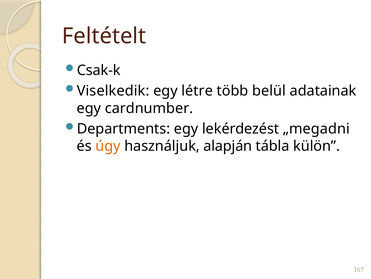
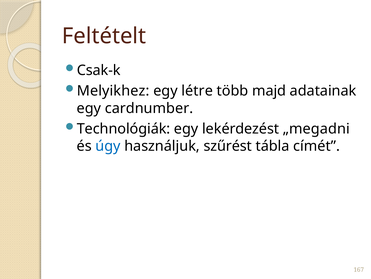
Viselkedik: Viselkedik -> Melyikhez (113, 91)
belül: belül -> majd (269, 91)
Departments: Departments -> Technológiák (124, 128)
úgy colour: orange -> blue (108, 146)
alapján: alapján -> szűrést (228, 146)
külön: külön -> címét (317, 146)
